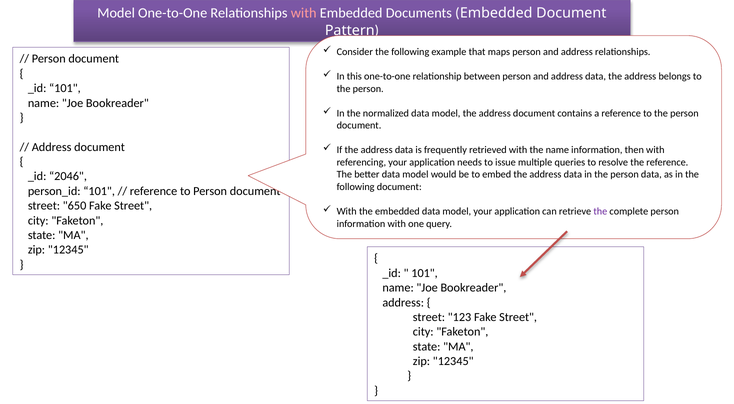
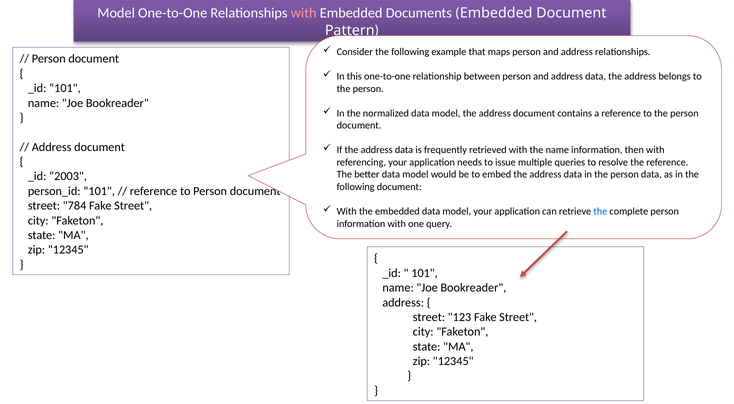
2046: 2046 -> 2003 (68, 176)
650: 650 -> 784 (75, 206)
the colour: purple -> blue (600, 211)
